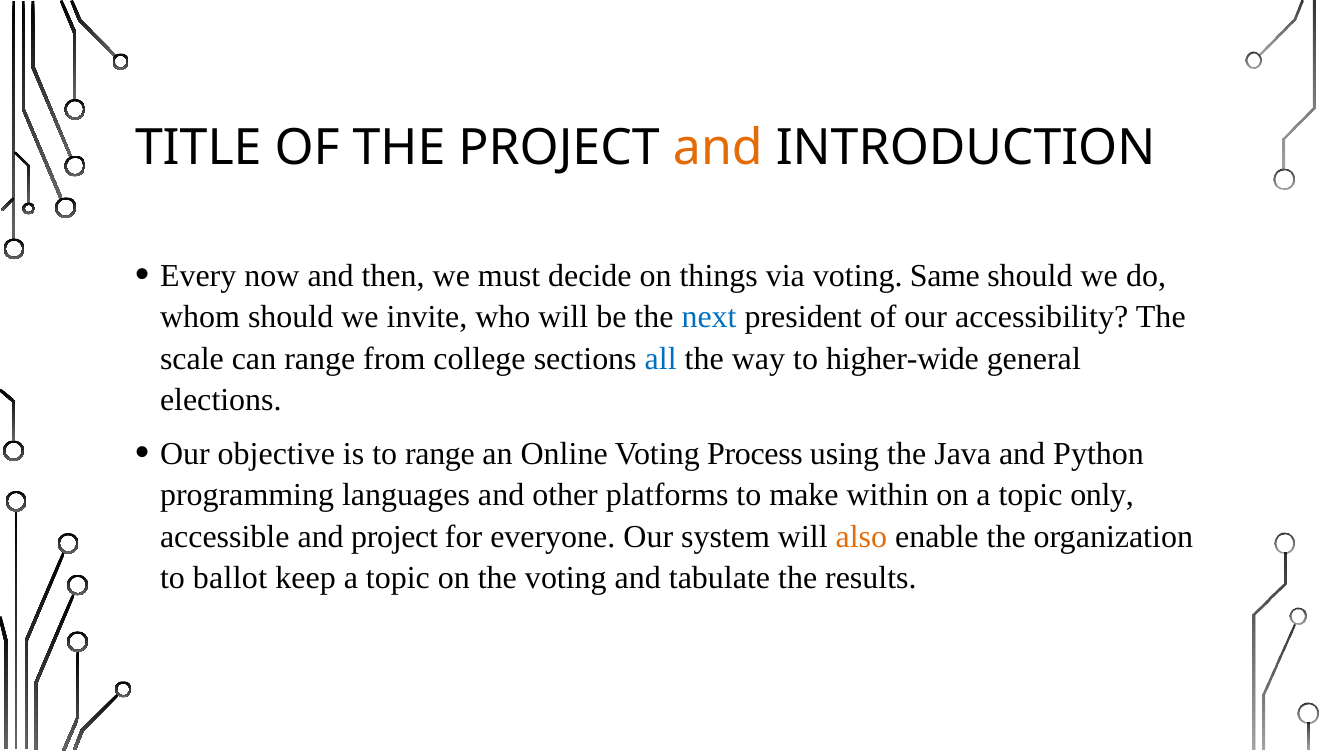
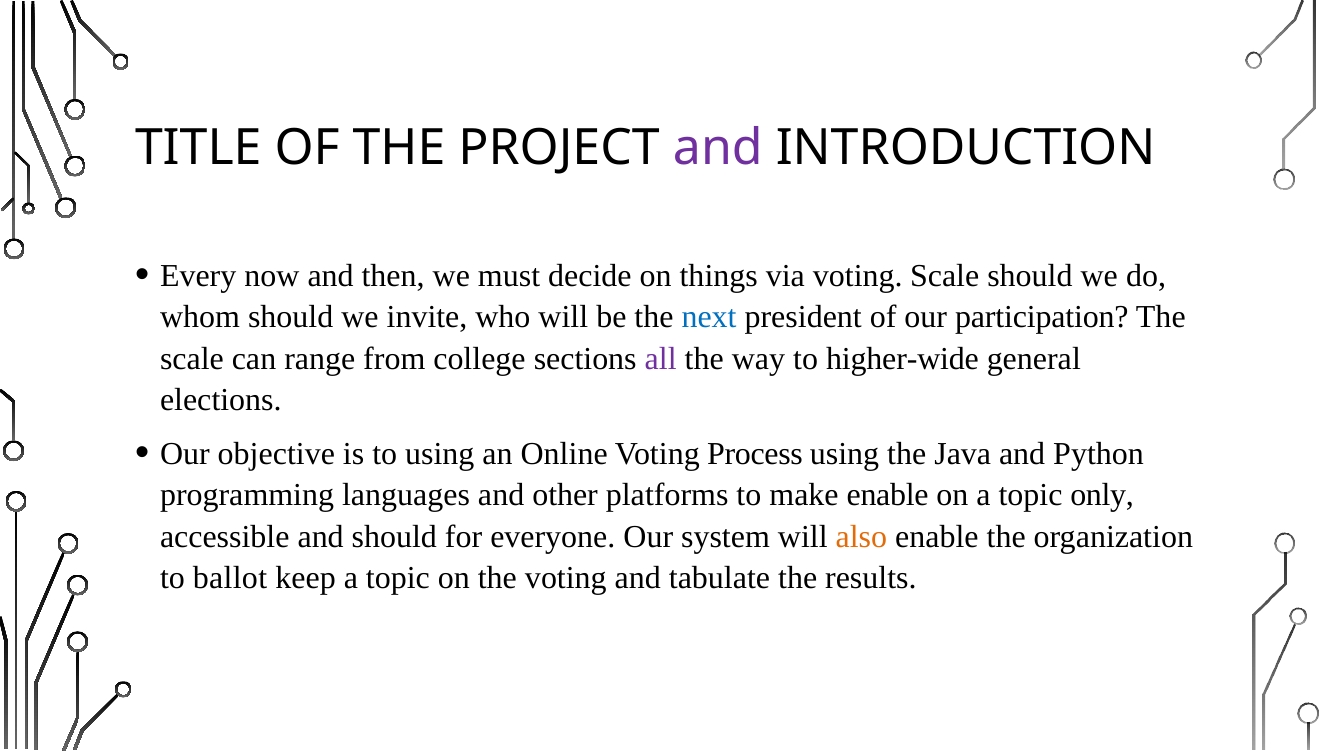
and colour: orange -> purple (718, 148)
voting Same: Same -> Scale (945, 276)
accessibility: accessibility -> participation (1042, 317)
all colour: blue -> purple (661, 359)
to range: range -> using (440, 454)
make within: within -> enable (888, 495)
and project: project -> should (394, 537)
